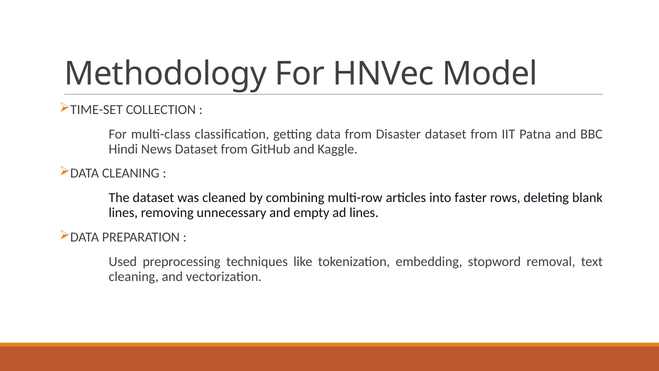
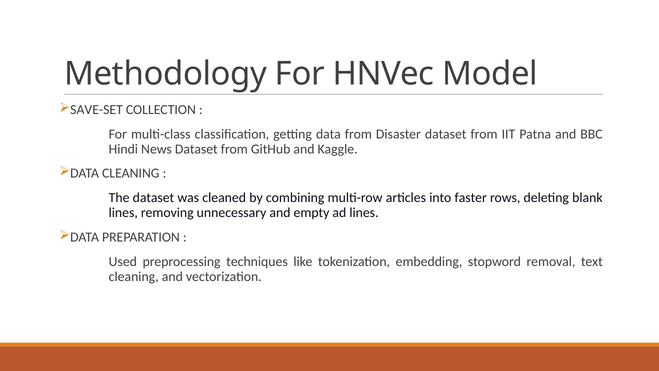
TIME-SET: TIME-SET -> SAVE-SET (97, 110)
